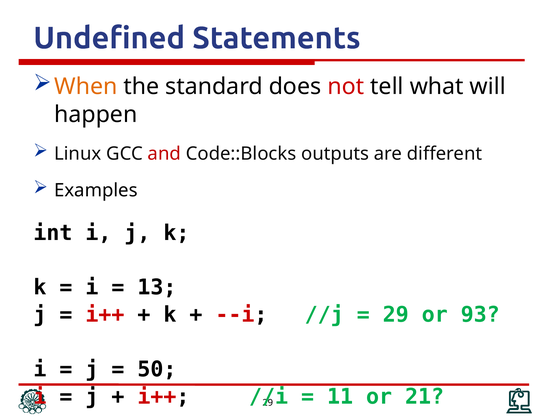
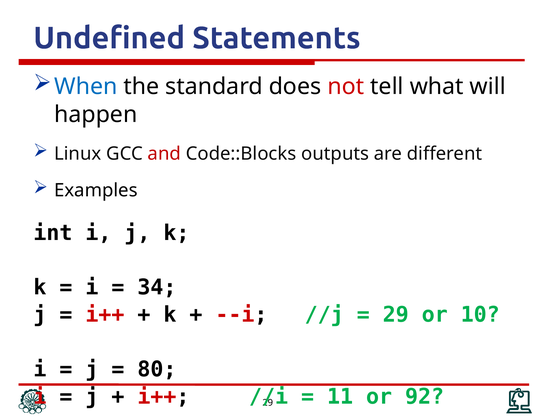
When colour: orange -> blue (86, 87)
13: 13 -> 34 (157, 288)
93: 93 -> 10 (480, 315)
50: 50 -> 80 (157, 370)
21: 21 -> 92 (425, 398)
